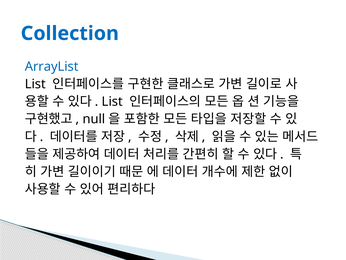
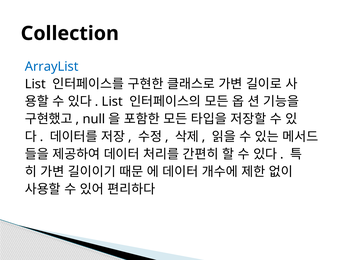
Collection colour: blue -> black (70, 33)
